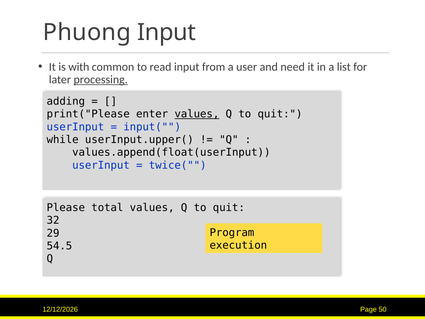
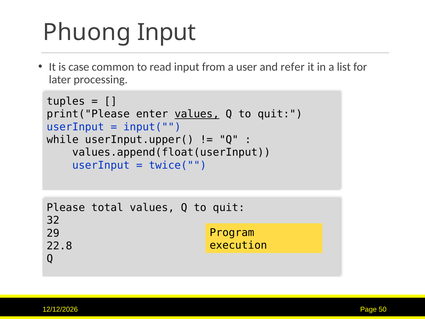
with: with -> case (79, 67)
need: need -> refer (293, 67)
processing underline: present -> none (101, 80)
adding: adding -> tuples (66, 101)
54.5: 54.5 -> 22.8 (59, 246)
